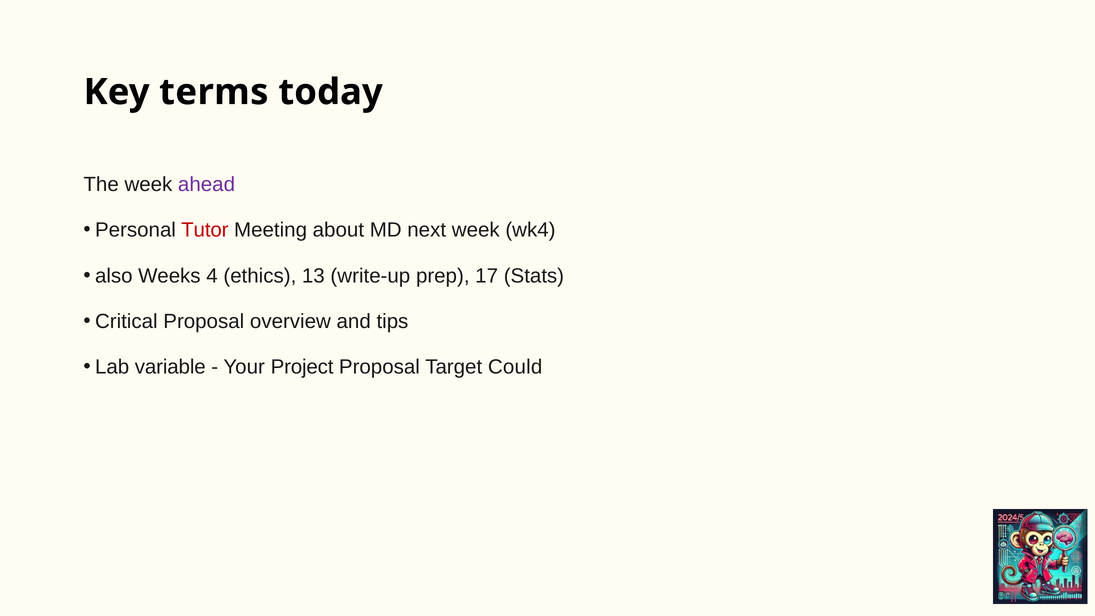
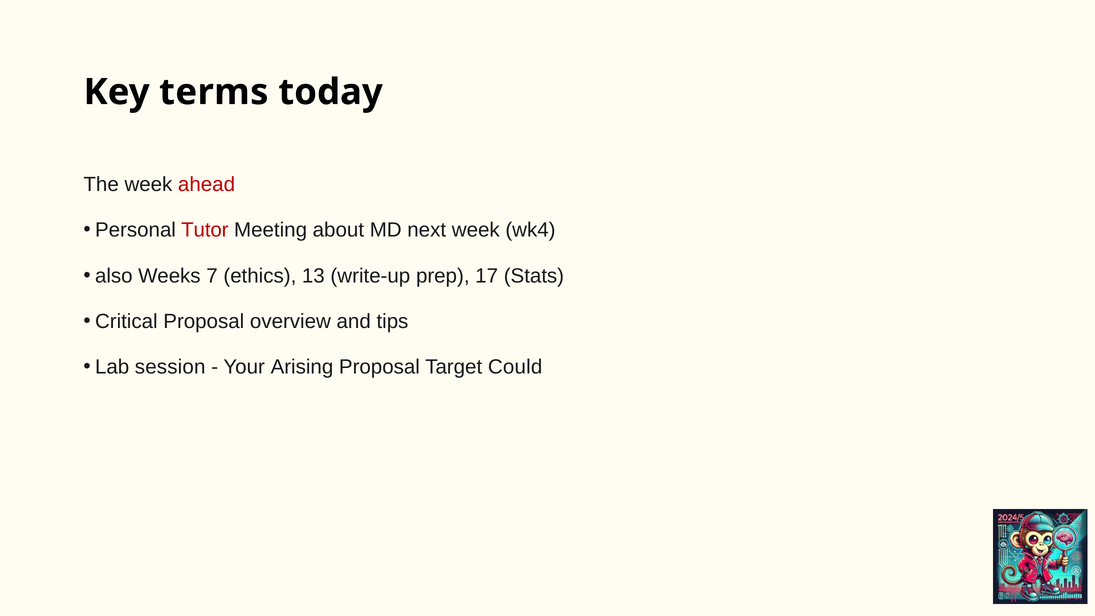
ahead colour: purple -> red (207, 185)
4: 4 -> 7 (212, 276)
variable: variable -> session (170, 367)
Project: Project -> Arising (302, 367)
